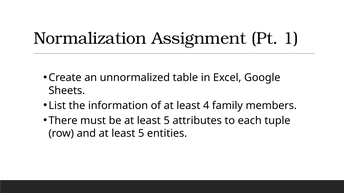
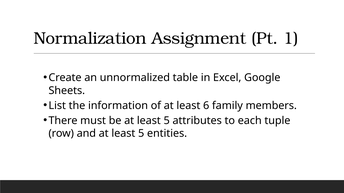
4: 4 -> 6 (206, 106)
